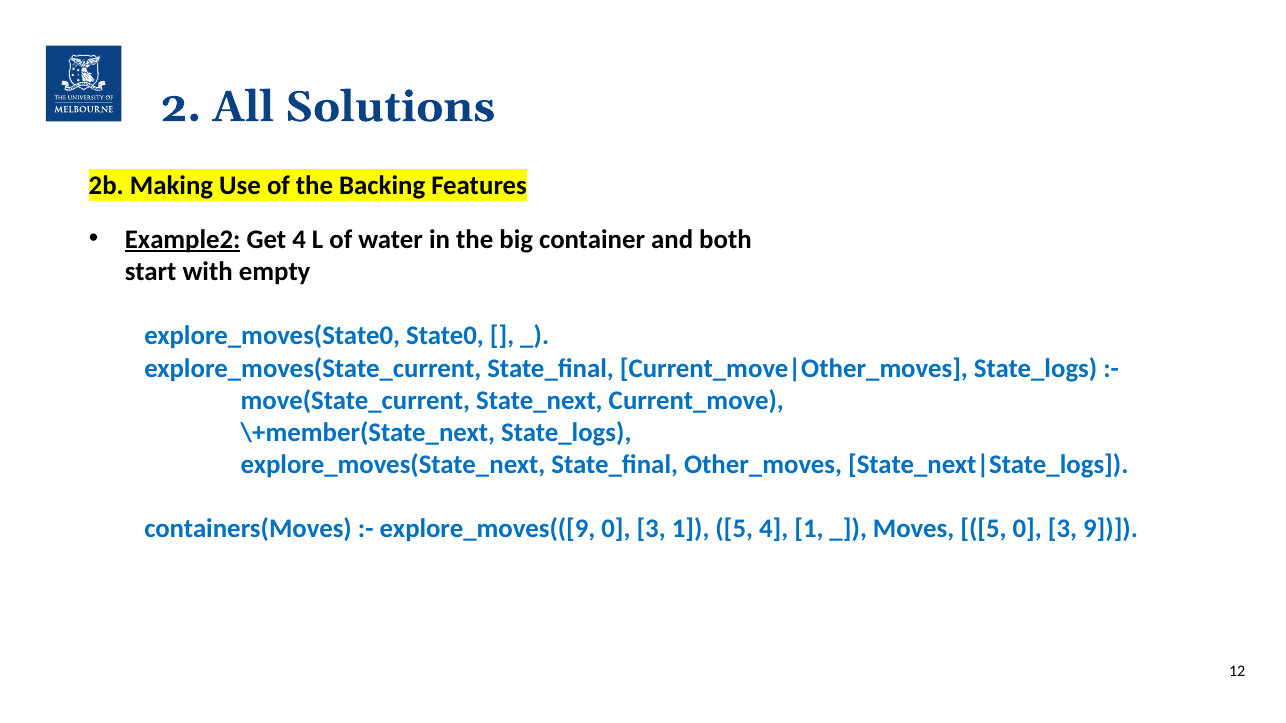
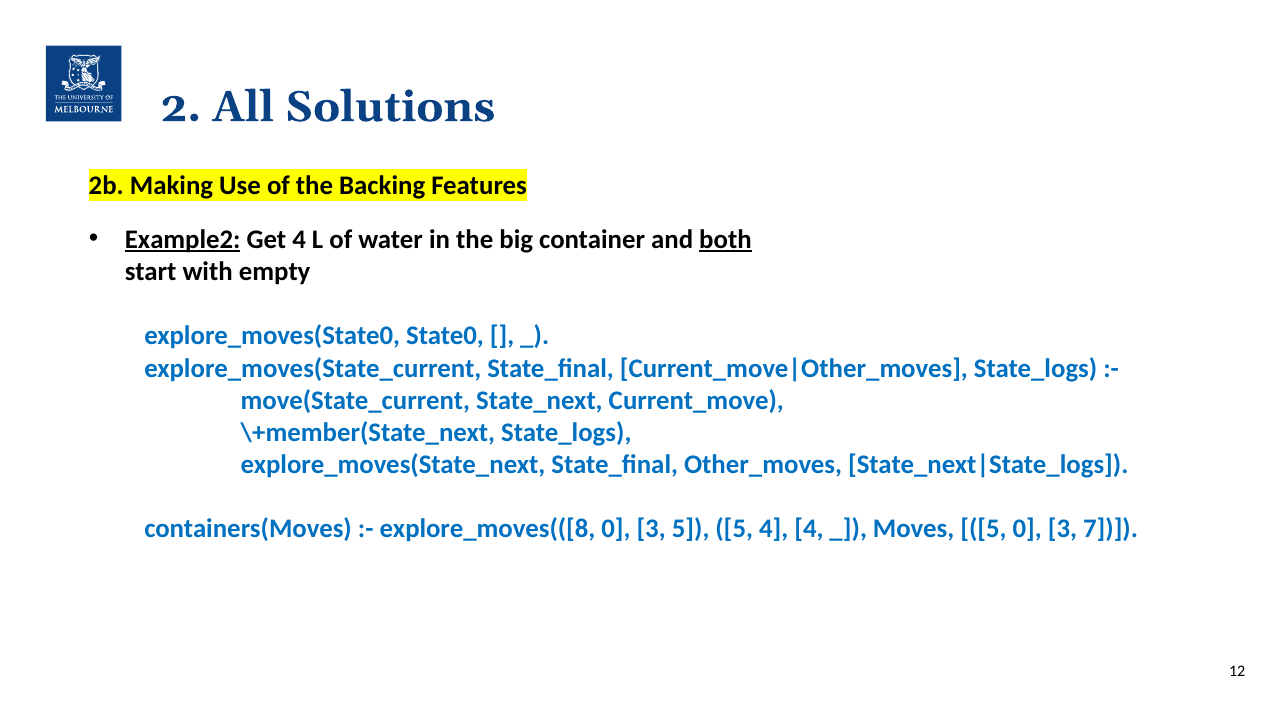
both underline: none -> present (726, 239)
explore_moves(([9: explore_moves(([9 -> explore_moves(([8 (487, 529)
3 1: 1 -> 5 (691, 529)
4 1: 1 -> 4 (809, 529)
9: 9 -> 7 (1111, 529)
